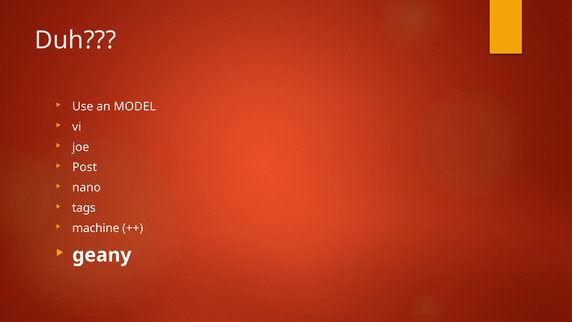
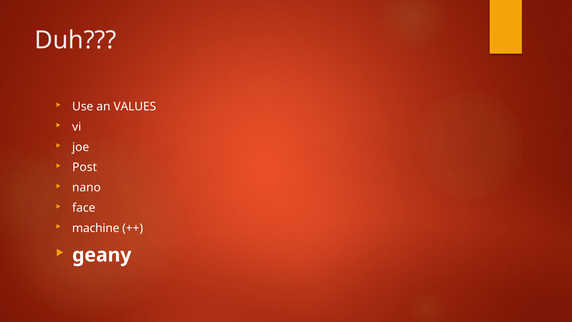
MODEL: MODEL -> VALUES (135, 106)
tags: tags -> face (84, 208)
